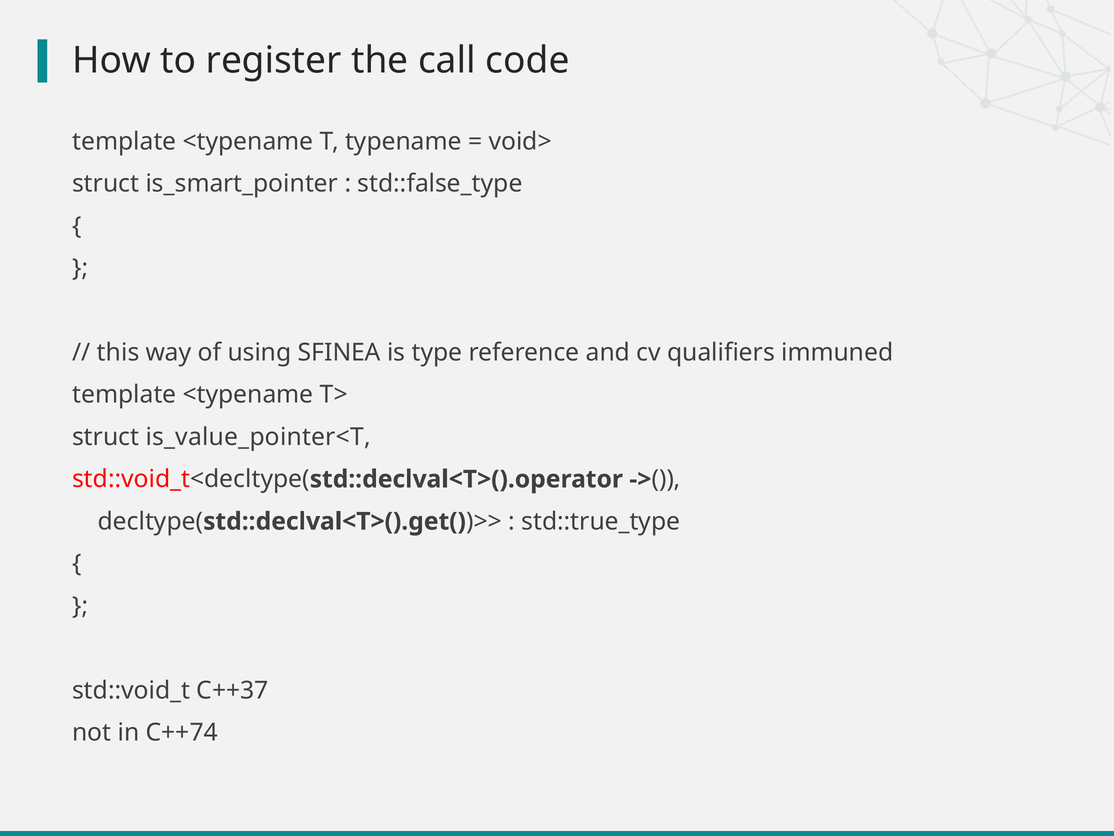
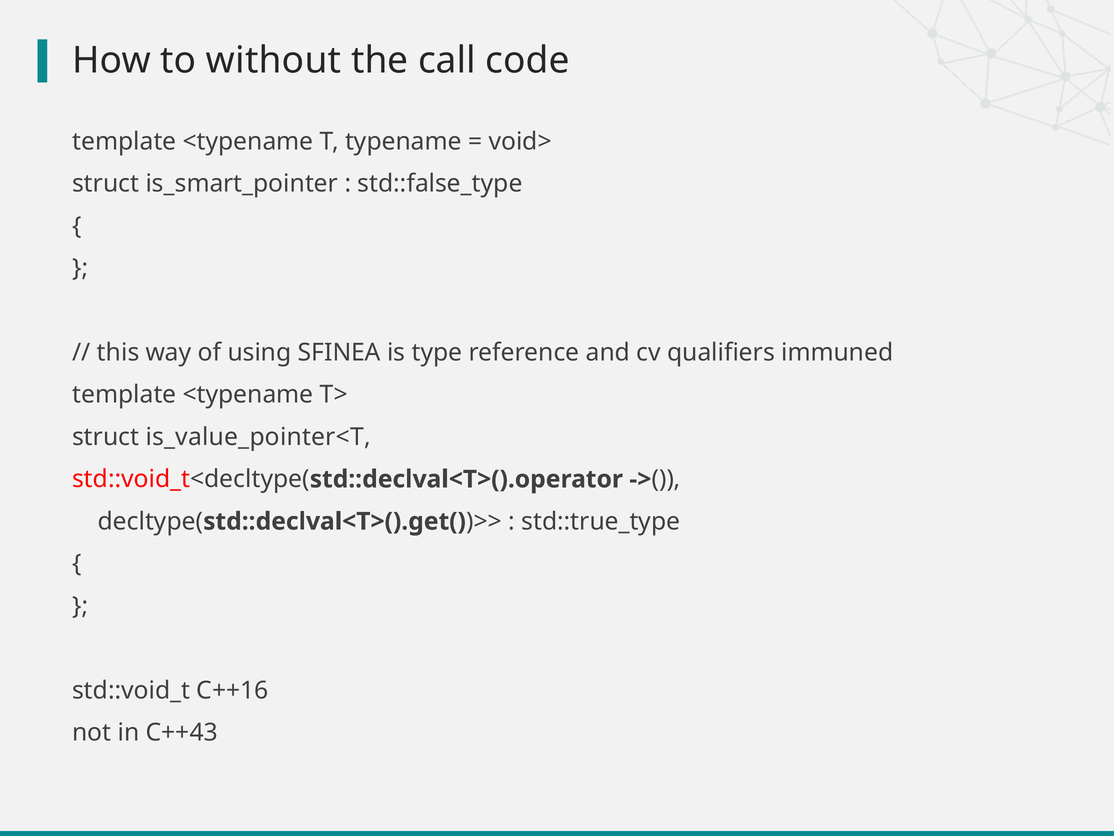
register: register -> without (273, 61)
C++37: C++37 -> C++16 (233, 690)
C++74: C++74 -> C++43 (182, 732)
